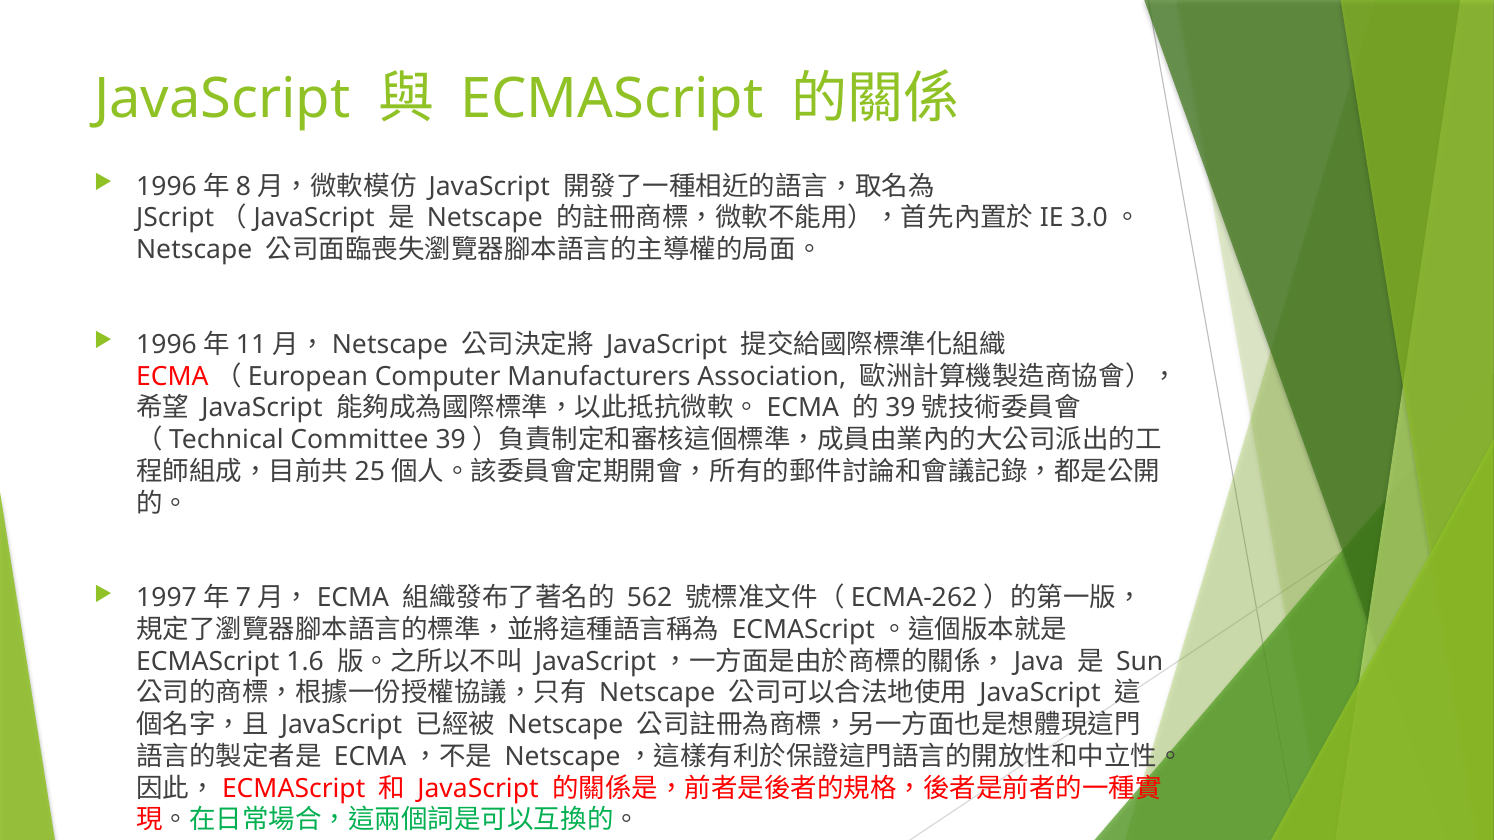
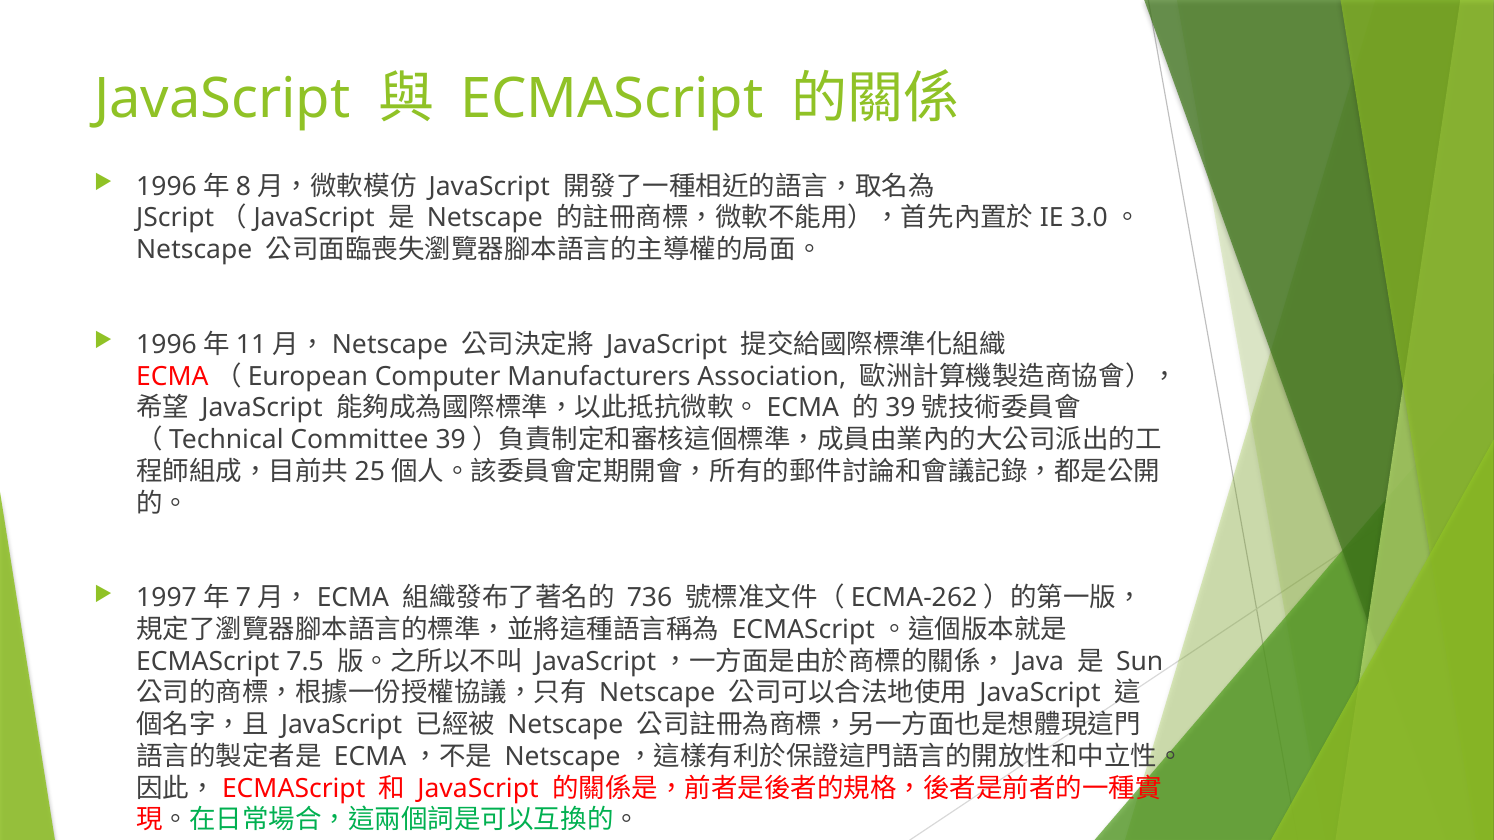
562: 562 -> 736 (650, 598)
1.6: 1.6 -> 7.5 (305, 662)
